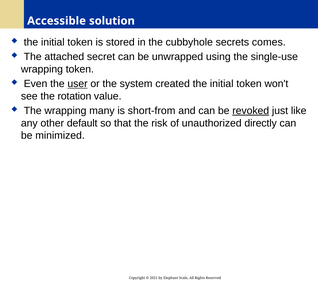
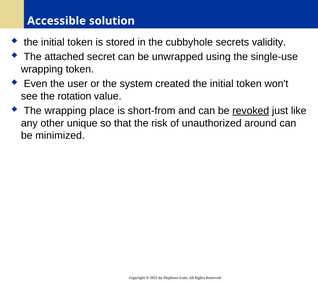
comes: comes -> validity (269, 42)
user underline: present -> none (78, 84)
many: many -> place (102, 110)
default: default -> unique (82, 123)
directly: directly -> around (261, 123)
